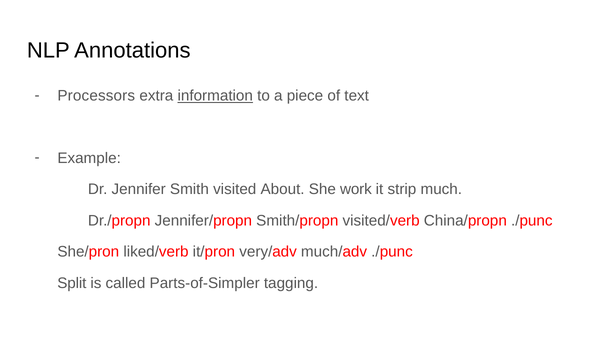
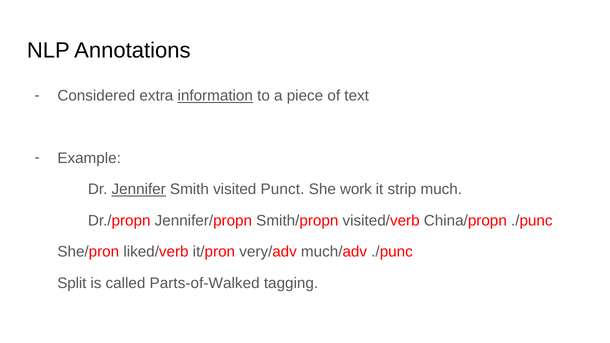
Processors: Processors -> Considered (96, 96)
Jennifer underline: none -> present (139, 190)
About: About -> Punct (282, 190)
Parts-of-Simpler: Parts-of-Simpler -> Parts-of-Walked (205, 283)
